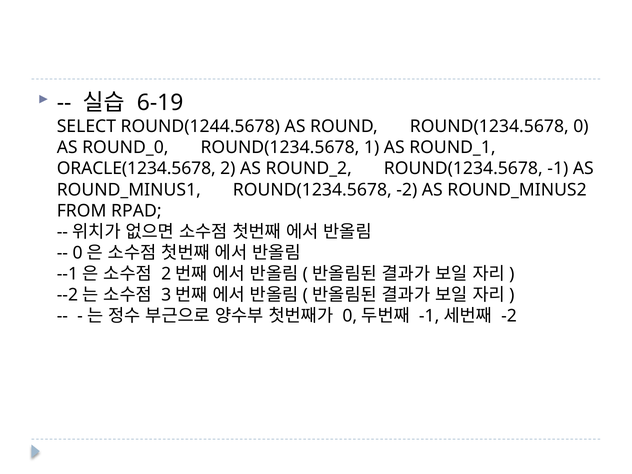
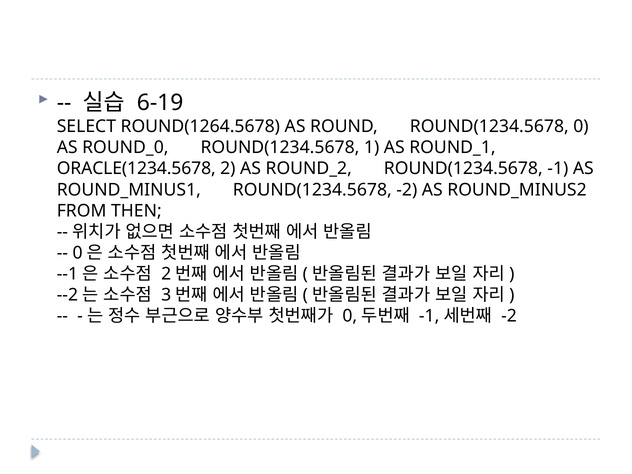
ROUND(1244.5678: ROUND(1244.5678 -> ROUND(1264.5678 (200, 127)
RPAD: RPAD -> THEN (136, 211)
